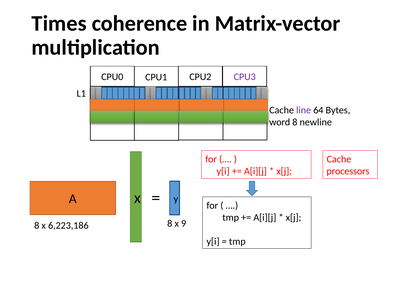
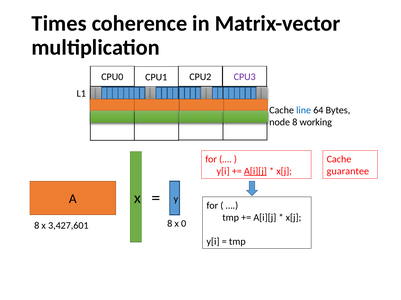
line colour: purple -> blue (304, 110)
word: word -> node (280, 122)
newline: newline -> working (316, 122)
A[i][j underline: none -> present (255, 172)
processors: processors -> guarantee (348, 172)
6,223,186: 6,223,186 -> 3,427,601 (68, 226)
9: 9 -> 0 (184, 224)
